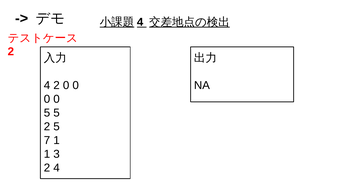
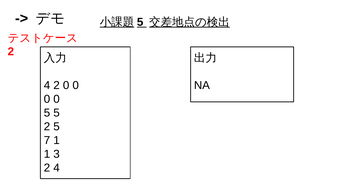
4: 4 -> 5 (140, 22)
